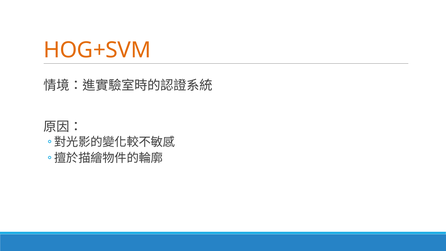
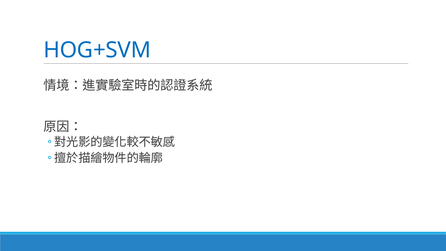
HOG+SVM colour: orange -> blue (97, 50)
